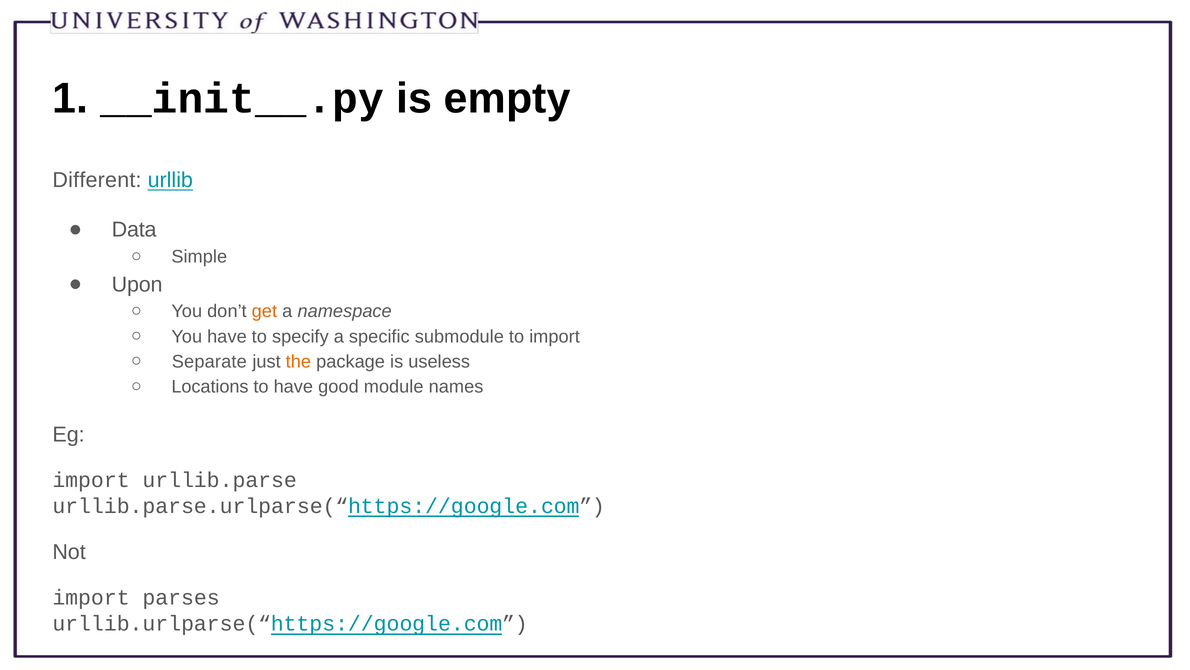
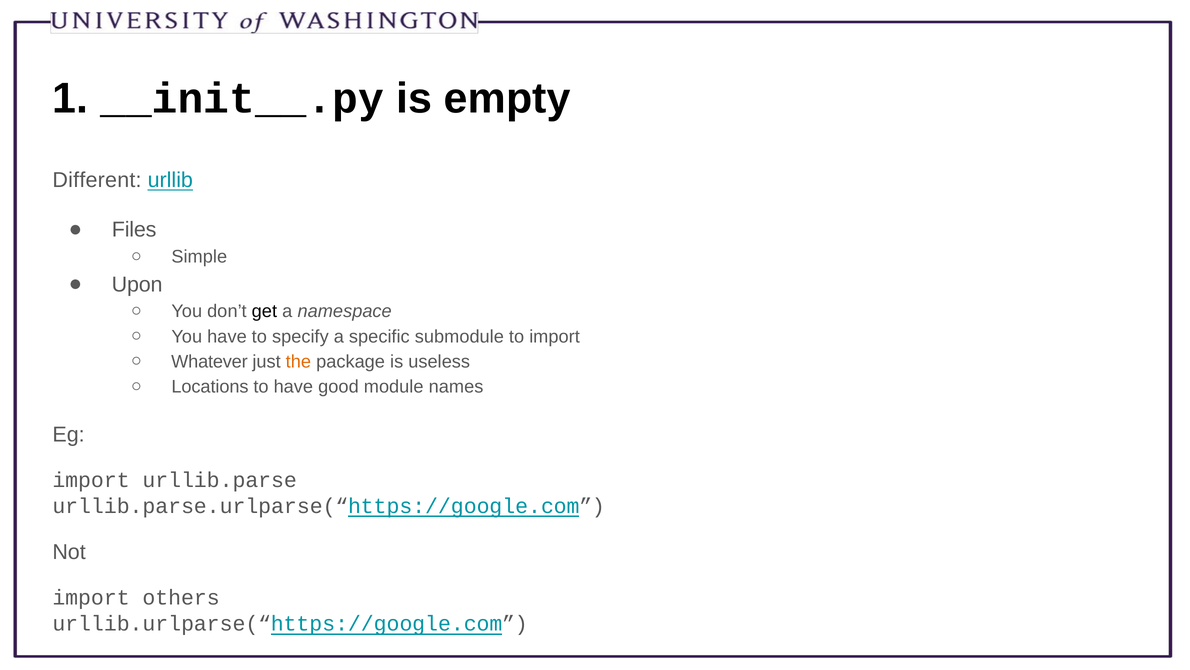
Data: Data -> Files (134, 230)
get colour: orange -> black (264, 311)
Separate: Separate -> Whatever (209, 361)
parses: parses -> others (181, 597)
